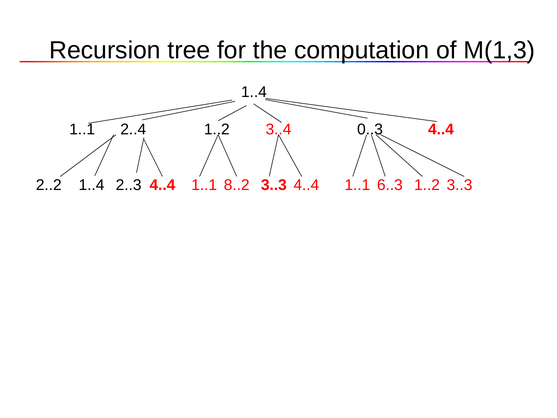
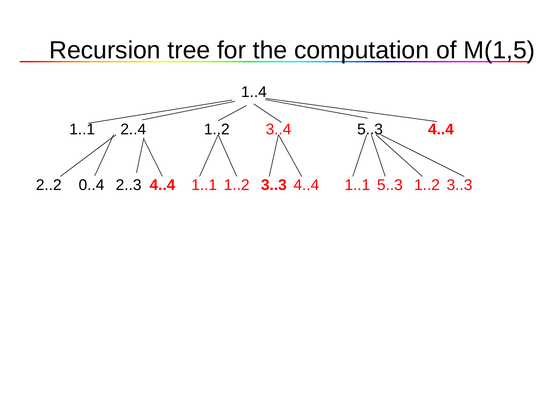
M(1,3: M(1,3 -> M(1,5 (499, 50)
0..3: 0..3 -> 5..3 (370, 129)
1..4: 1..4 -> 0..4 (91, 185)
4..4 8..2: 8..2 -> 1..2 (237, 185)
1..1 6..3: 6..3 -> 5..3 (390, 185)
